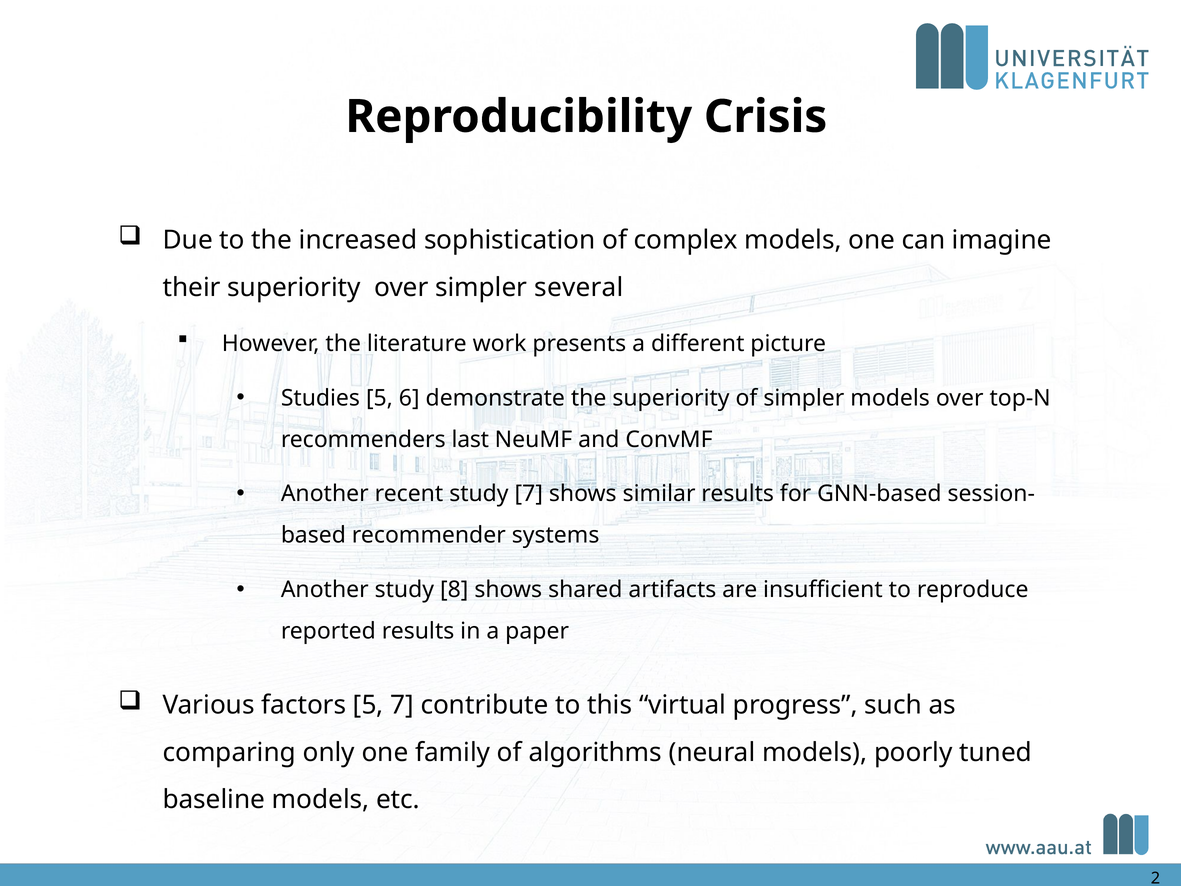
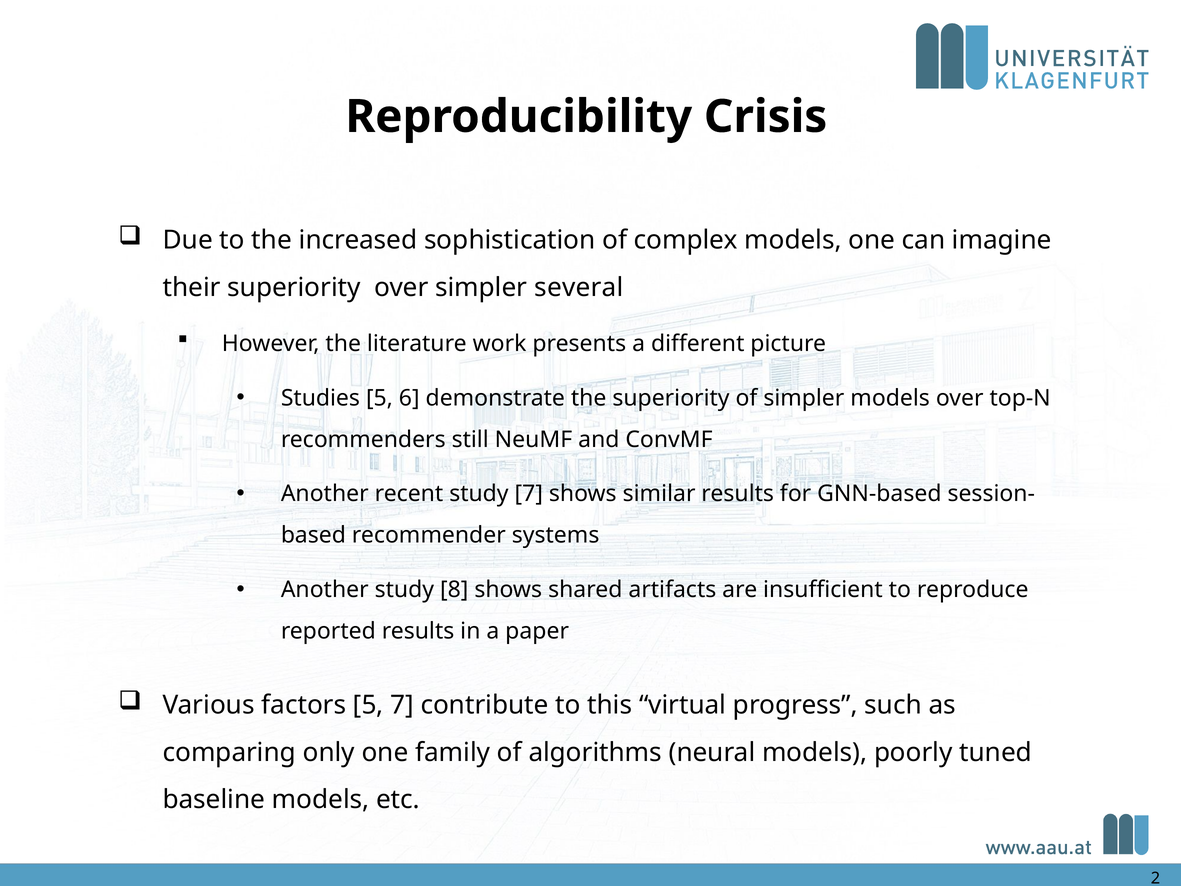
last: last -> still (470, 439)
